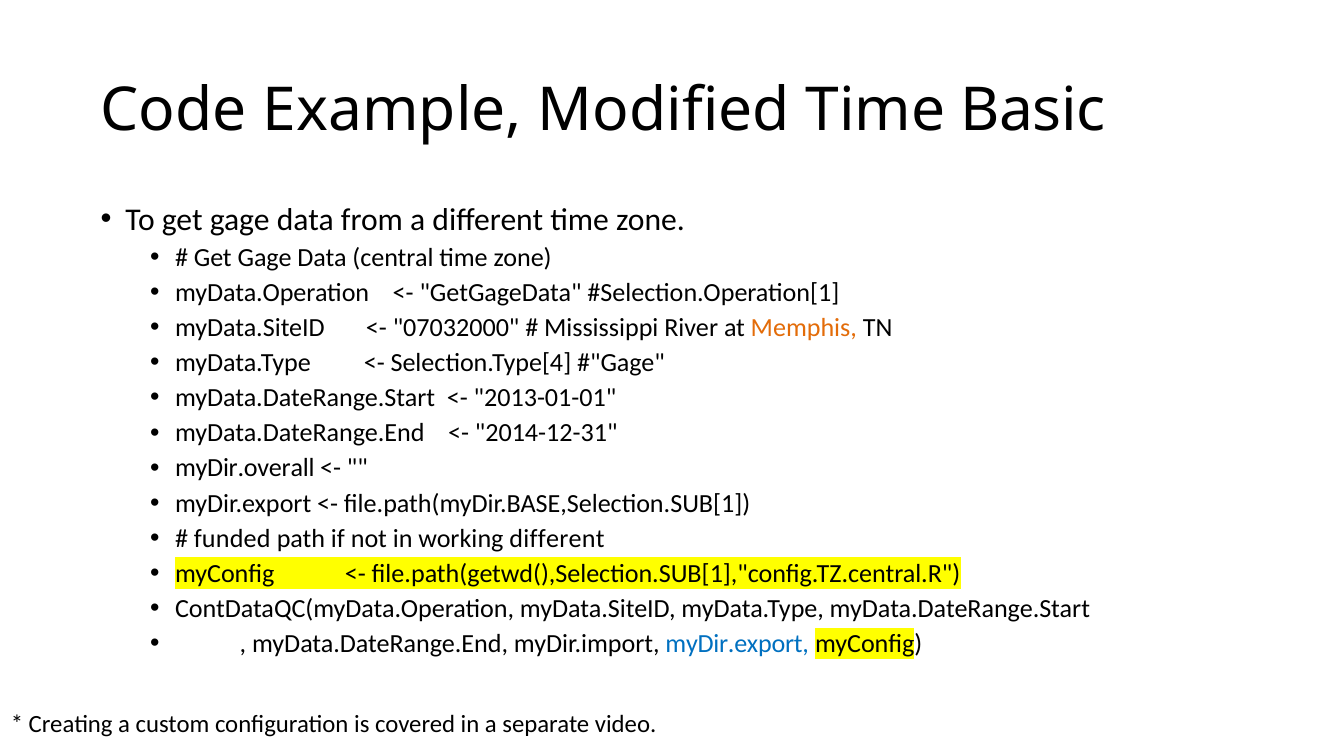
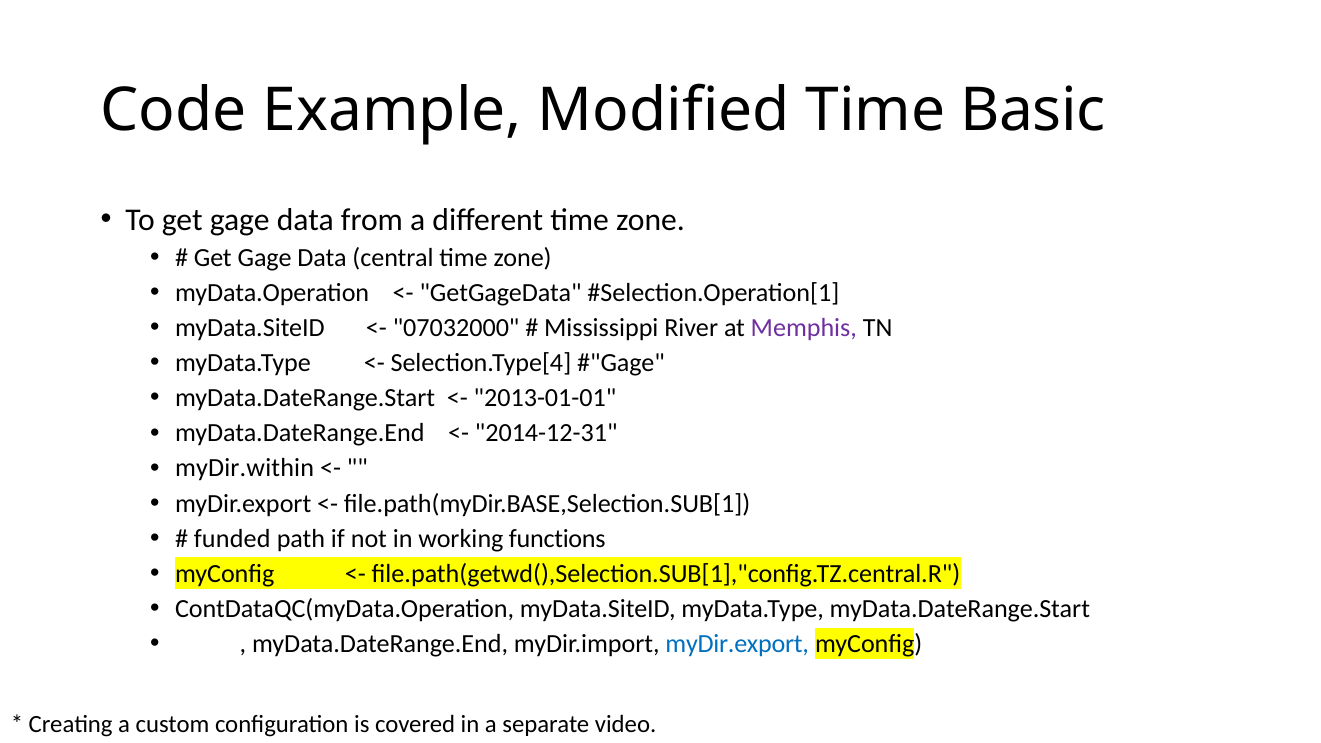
Memphis colour: orange -> purple (804, 328)
myDir.overall: myDir.overall -> myDir.within (245, 468)
working different: different -> functions (557, 539)
